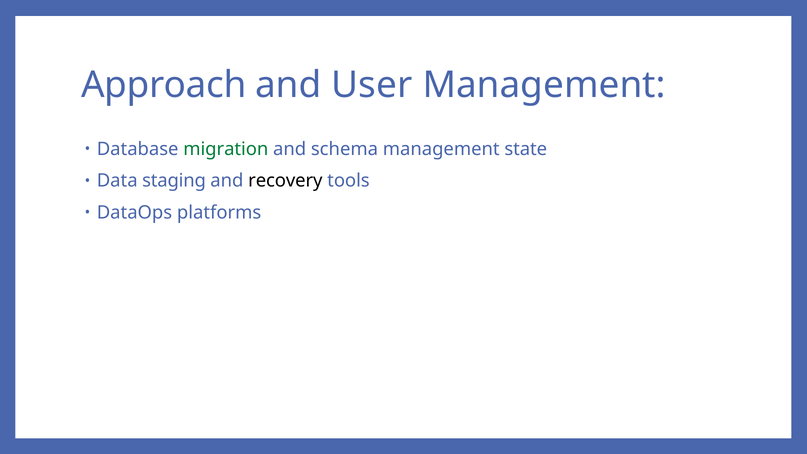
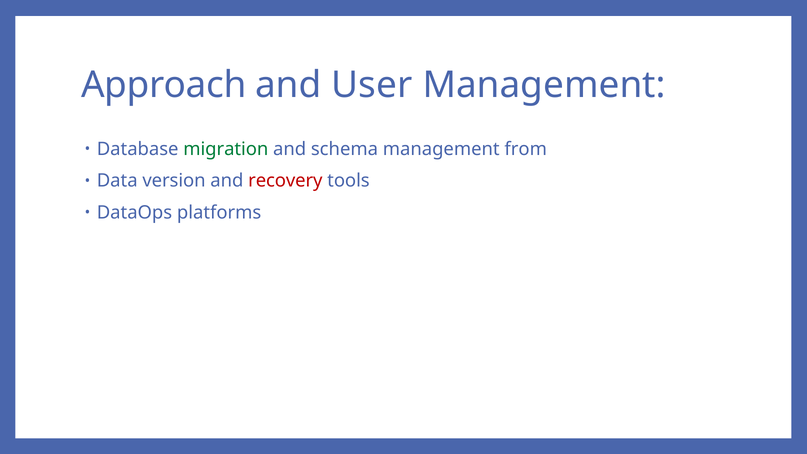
state: state -> from (526, 149)
staging: staging -> version (174, 181)
recovery colour: black -> red (285, 181)
